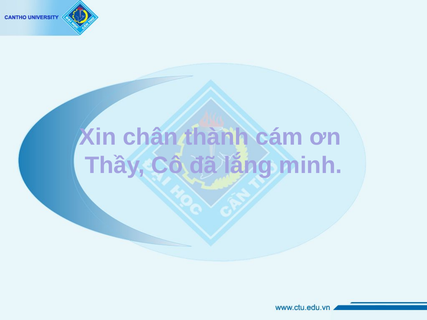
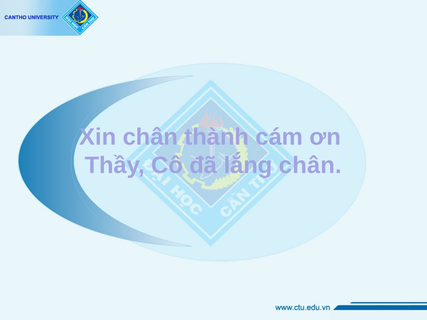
lắng minh: minh -> chân (310, 166)
